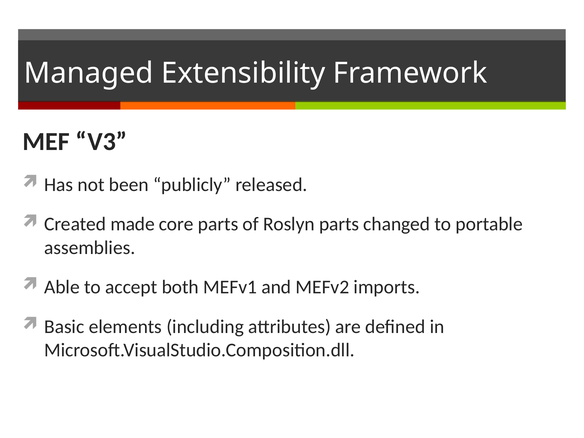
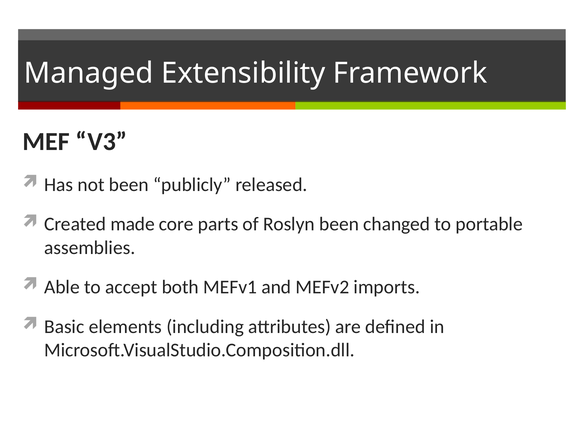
Roslyn parts: parts -> been (339, 224)
